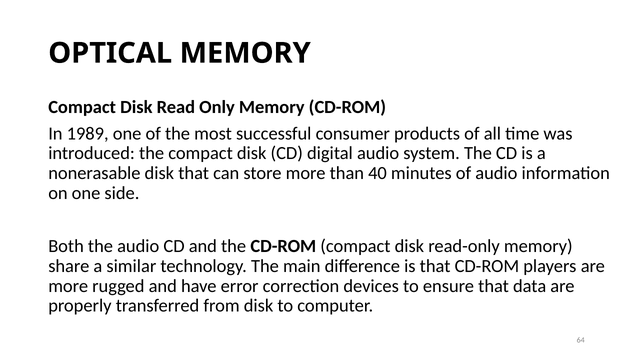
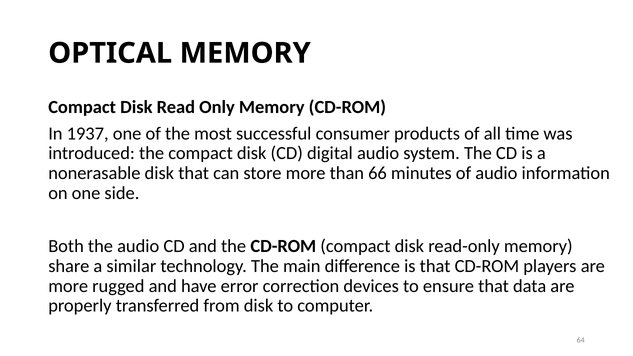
1989: 1989 -> 1937 (88, 133)
40: 40 -> 66 (377, 173)
